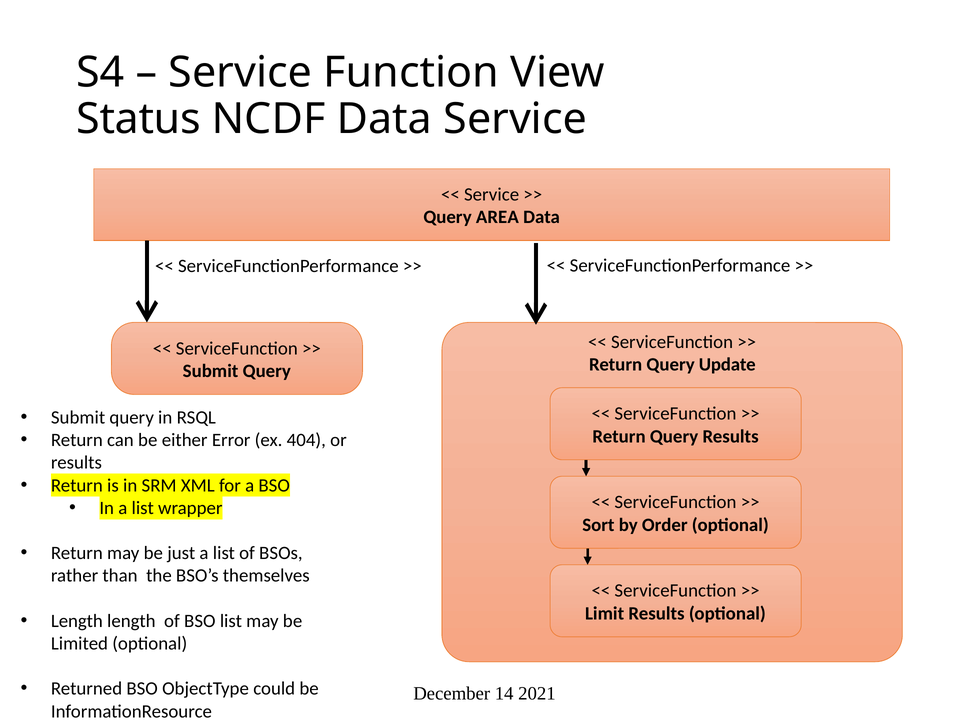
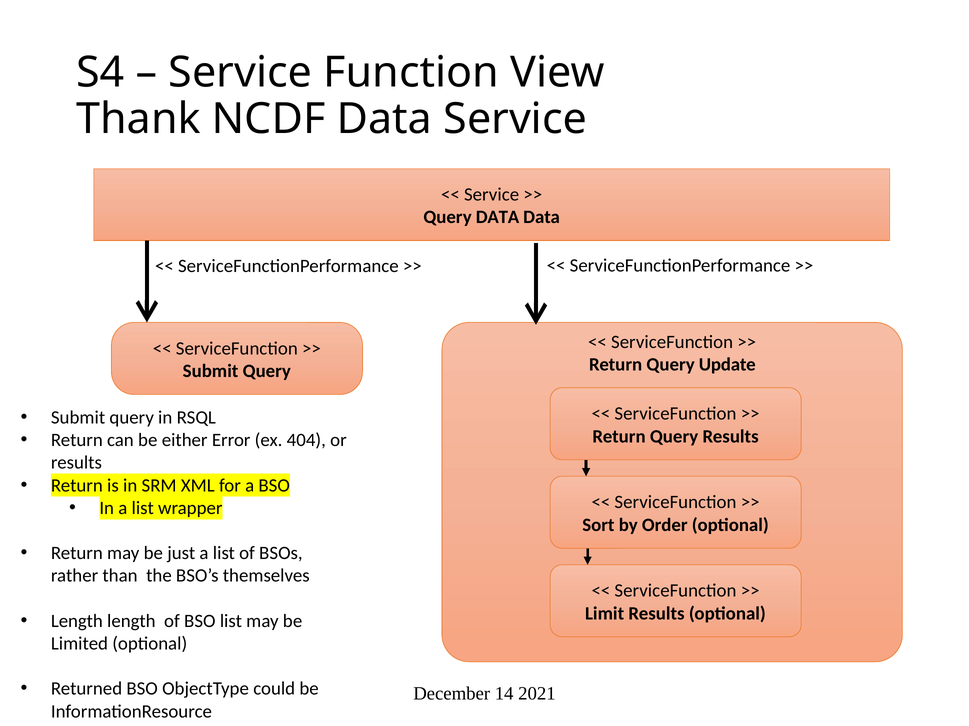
Status: Status -> Thank (138, 119)
Query AREA: AREA -> DATA (497, 217)
